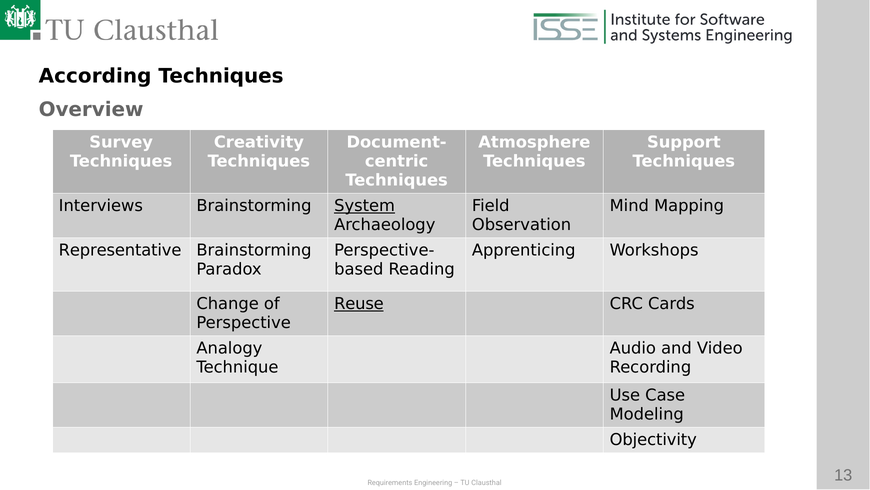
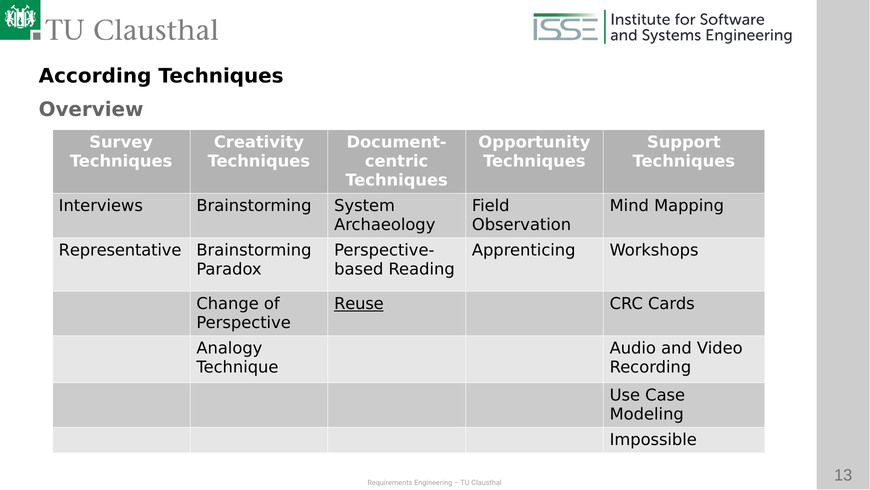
Atmosphere: Atmosphere -> Opportunity (534, 142)
System underline: present -> none (365, 206)
Objectivity: Objectivity -> Impossible (653, 439)
